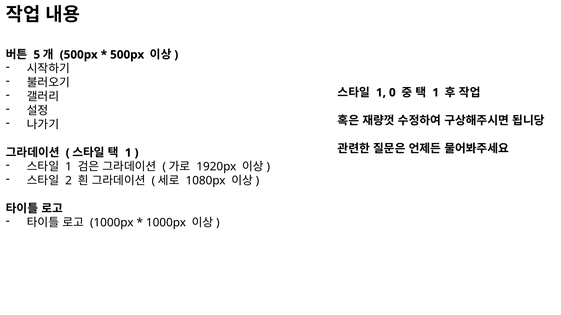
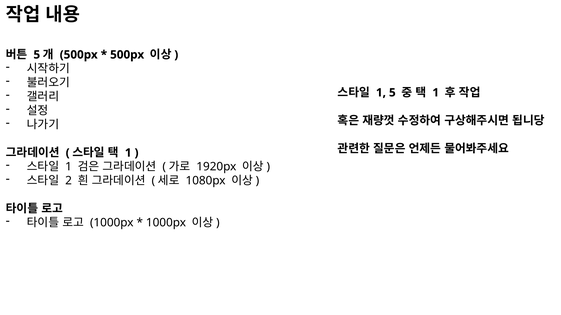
1 0: 0 -> 5 (392, 93)
